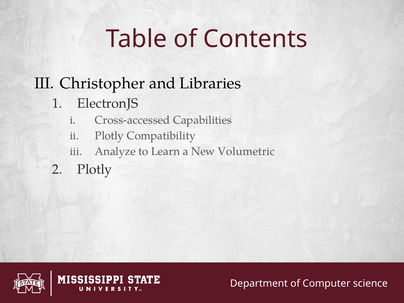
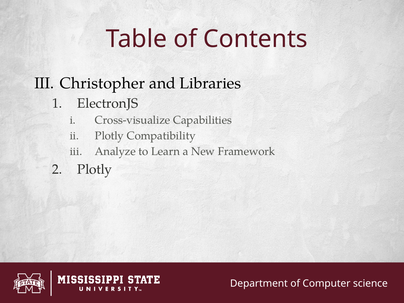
Cross-accessed: Cross-accessed -> Cross-visualize (133, 120)
Volumetric: Volumetric -> Framework (247, 152)
